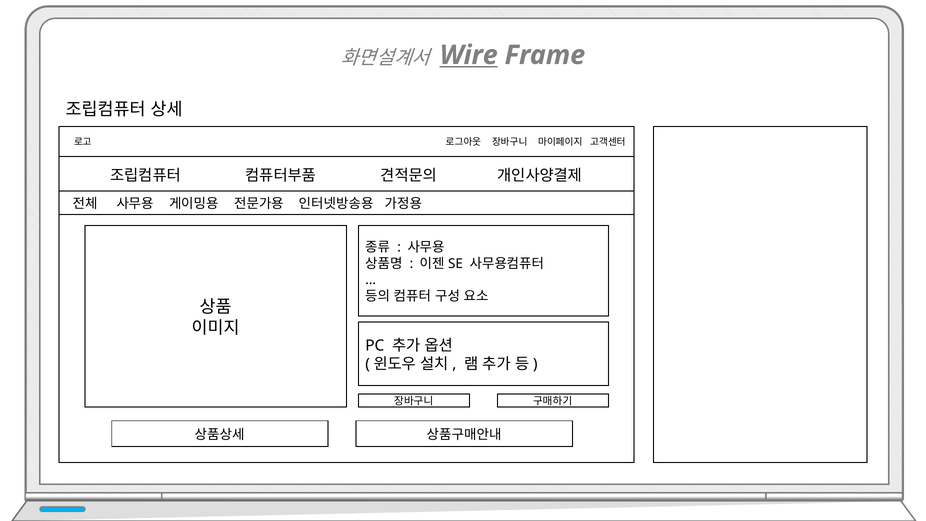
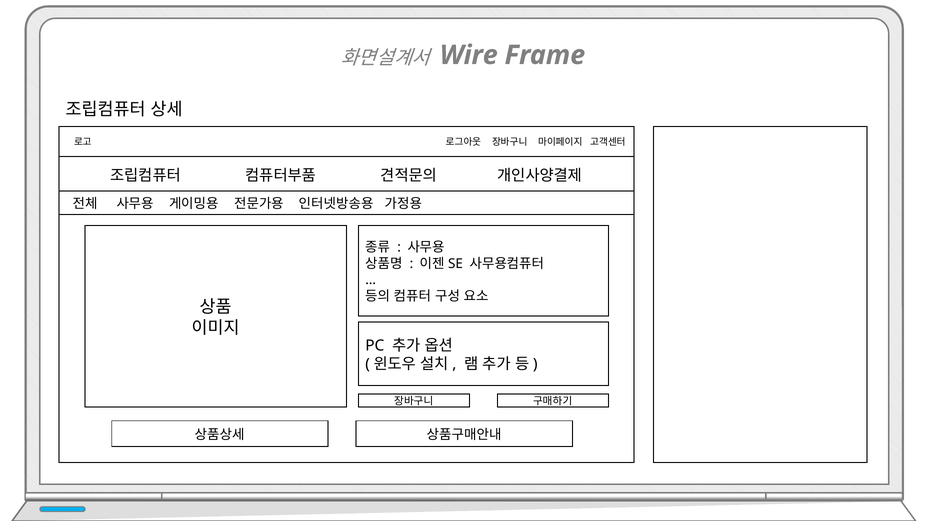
Wire underline: present -> none (469, 55)
